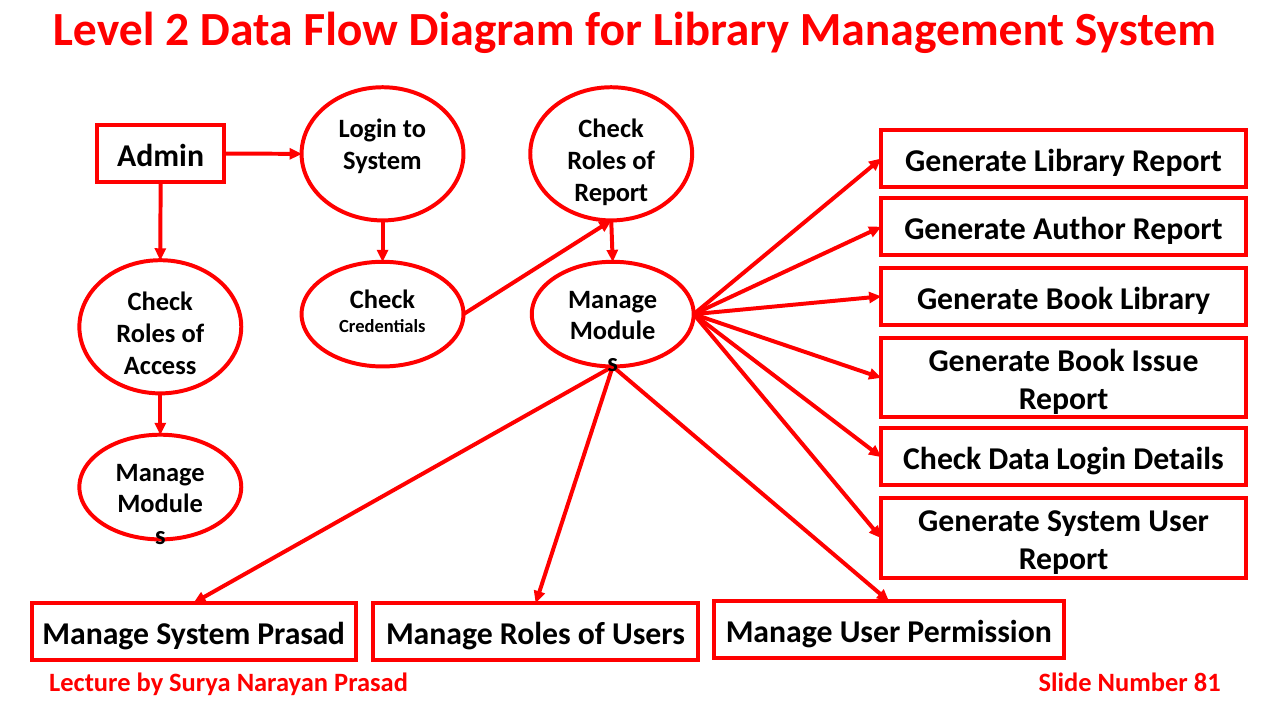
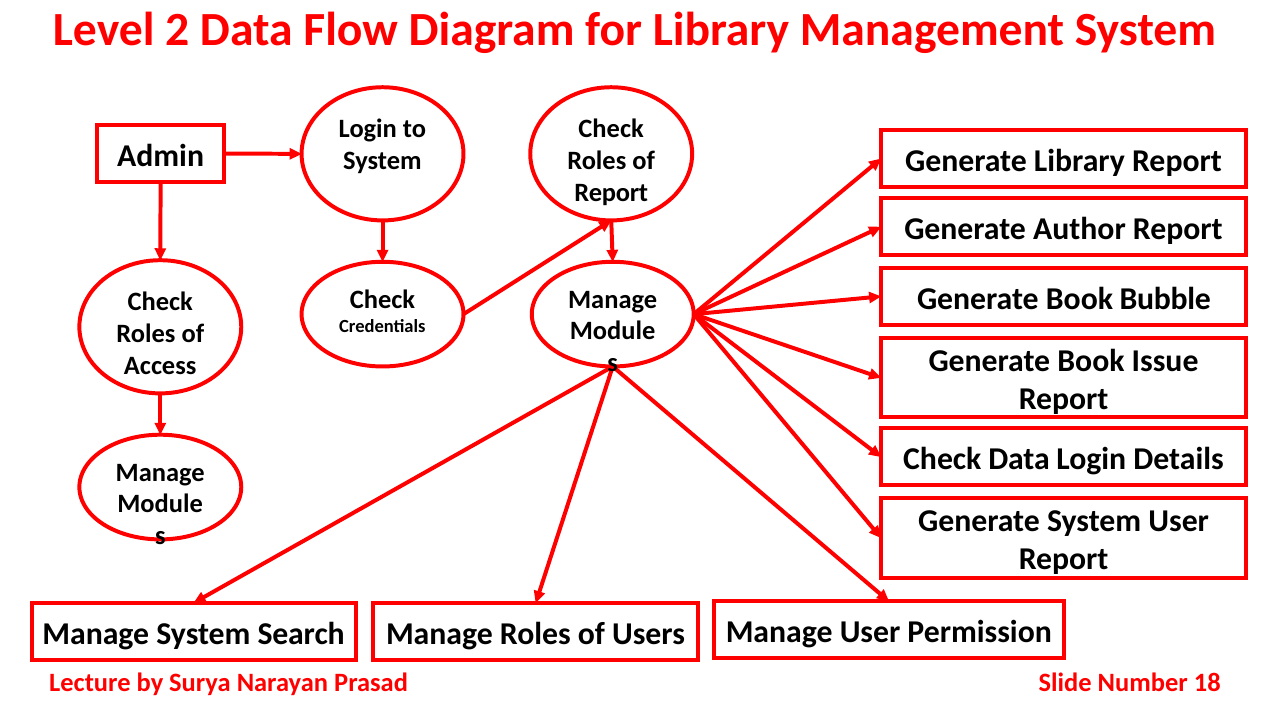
Book Library: Library -> Bubble (1165, 299)
System Prasad: Prasad -> Search (301, 634)
81: 81 -> 18 (1207, 683)
